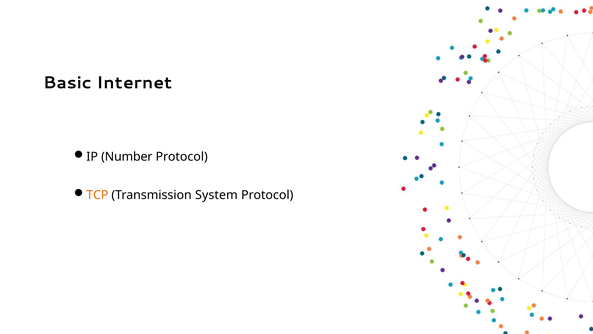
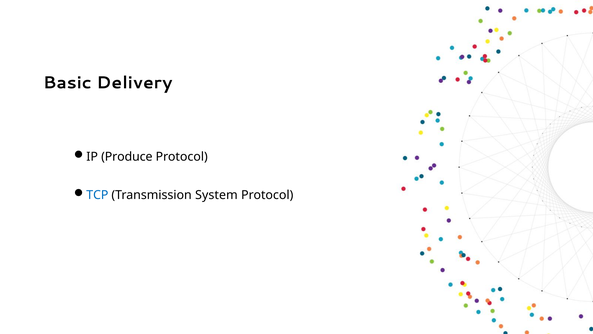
Internet: Internet -> Delivery (134, 83)
Number: Number -> Produce (127, 156)
TCP colour: orange -> blue (97, 195)
